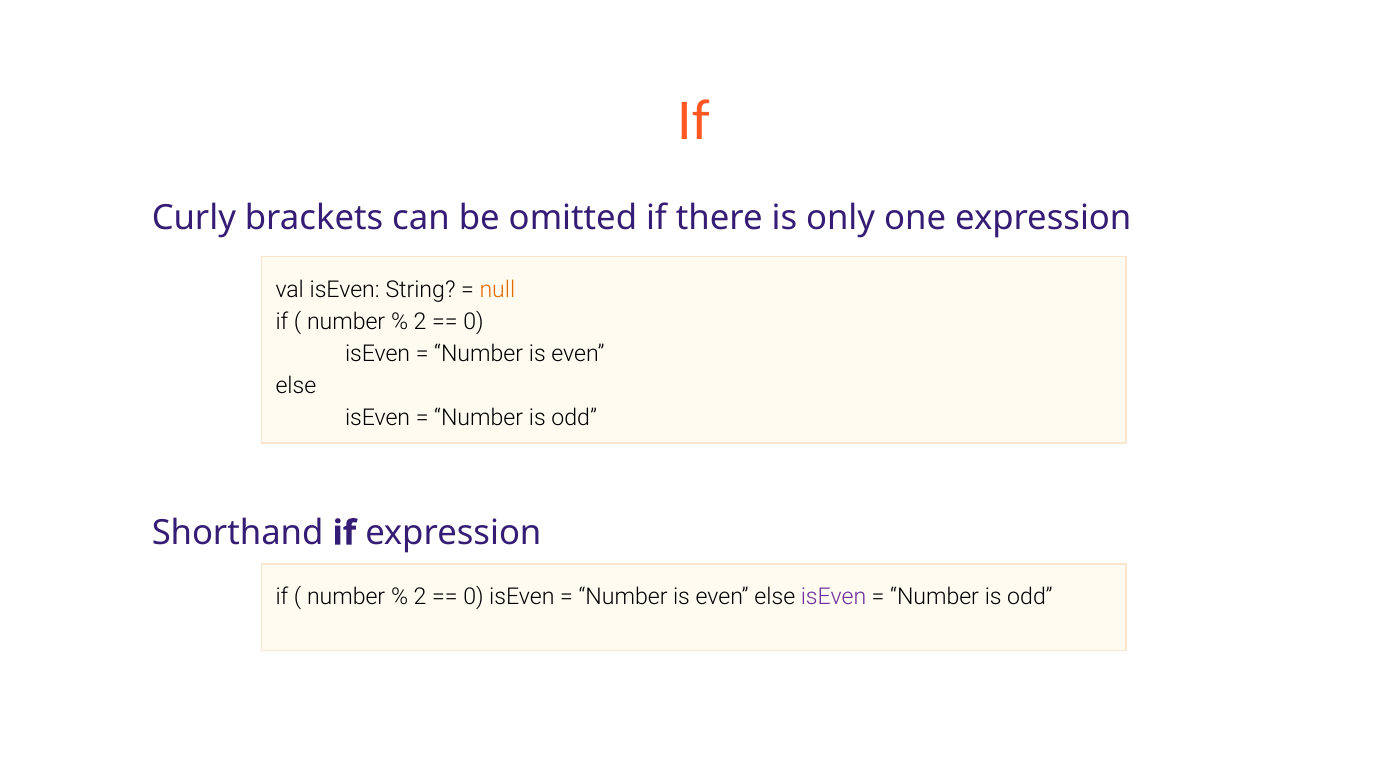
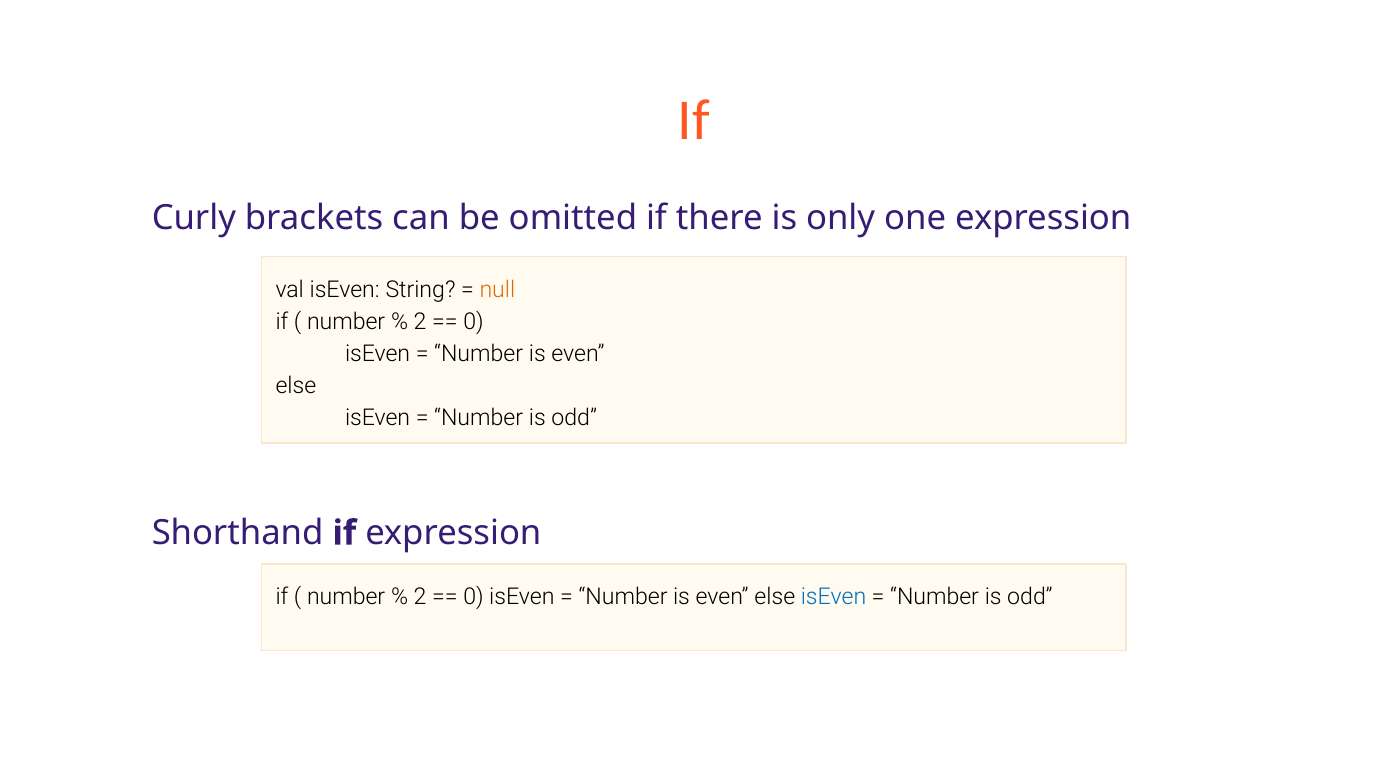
isEven colour: purple -> blue (834, 597)
